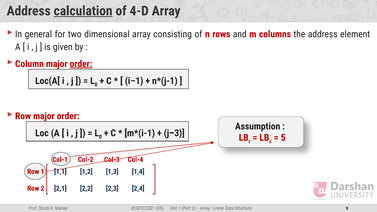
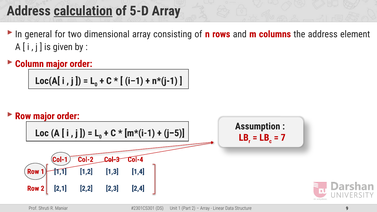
4-D: 4-D -> 5-D (139, 11)
order underline: present -> none (81, 64)
j–3: j–3 -> j–5 (174, 133)
5: 5 -> 7 (283, 138)
